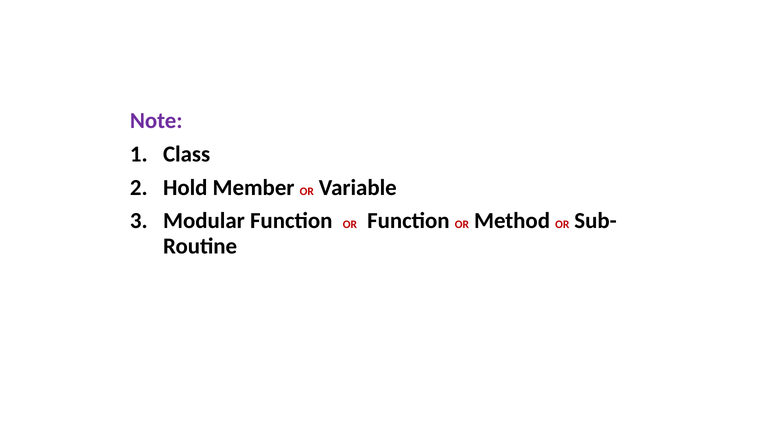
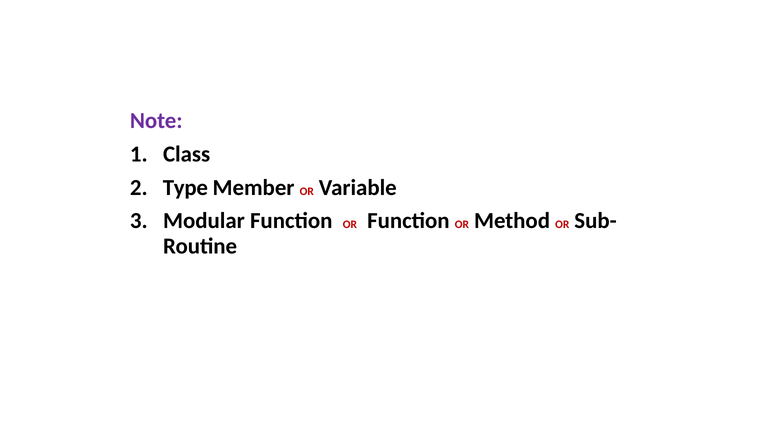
Hold: Hold -> Type (185, 188)
